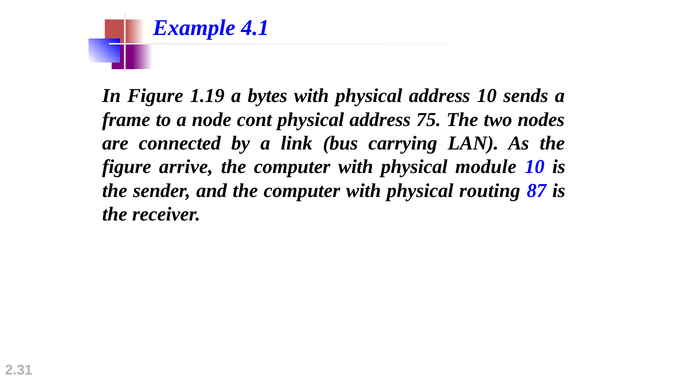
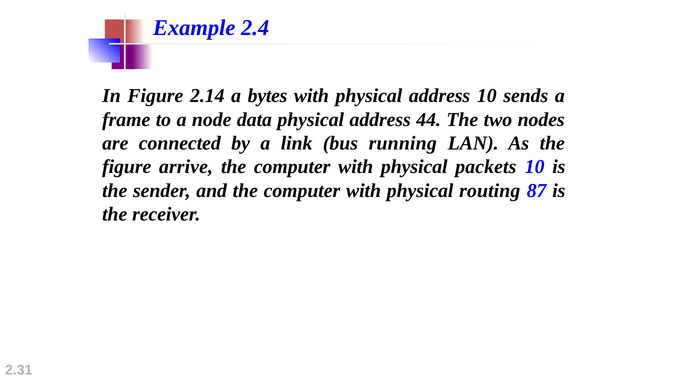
4.1: 4.1 -> 2.4 (255, 28)
1.19: 1.19 -> 2.14 (207, 96)
cont: cont -> data (254, 120)
75: 75 -> 44 (429, 120)
carrying: carrying -> running (403, 143)
module: module -> packets (486, 167)
